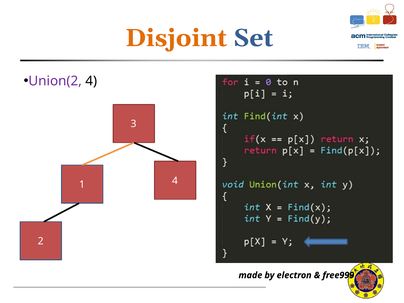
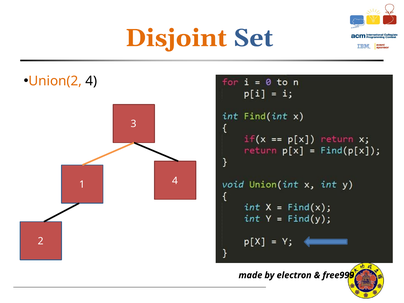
Union(2 colour: purple -> orange (55, 81)
